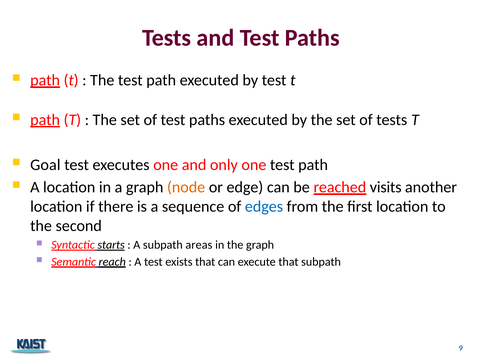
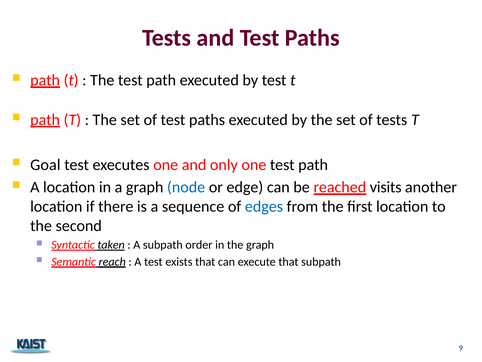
node colour: orange -> blue (186, 187)
starts: starts -> taken (111, 245)
areas: areas -> order (199, 245)
